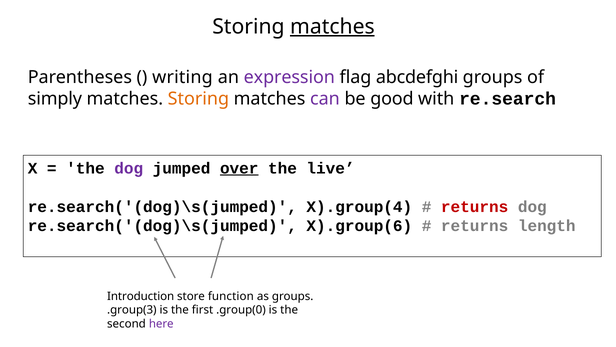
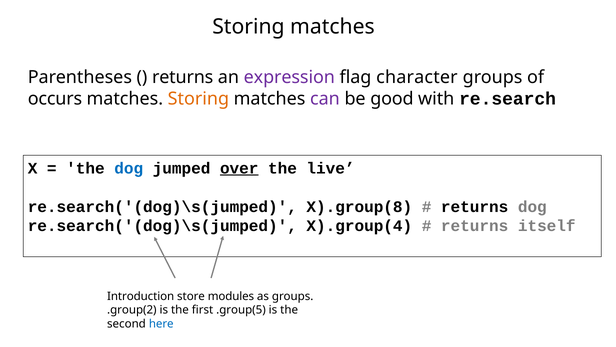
matches underline: present -> none (332, 27)
writing: writing -> returns (183, 77)
abcdefghi: abcdefghi -> character (417, 77)
simply: simply -> occurs (55, 99)
dog colour: purple -> blue (129, 168)
X).group(4: X).group(4 -> X).group(8 (359, 207)
returns colour: red -> black (475, 207)
X).group(6: X).group(6 -> X).group(4 (359, 226)
length: length -> itself (547, 226)
function: function -> modules (231, 296)
.group(3: .group(3 -> .group(2 (132, 310)
.group(0: .group(0 -> .group(5 (241, 310)
here colour: purple -> blue (161, 323)
